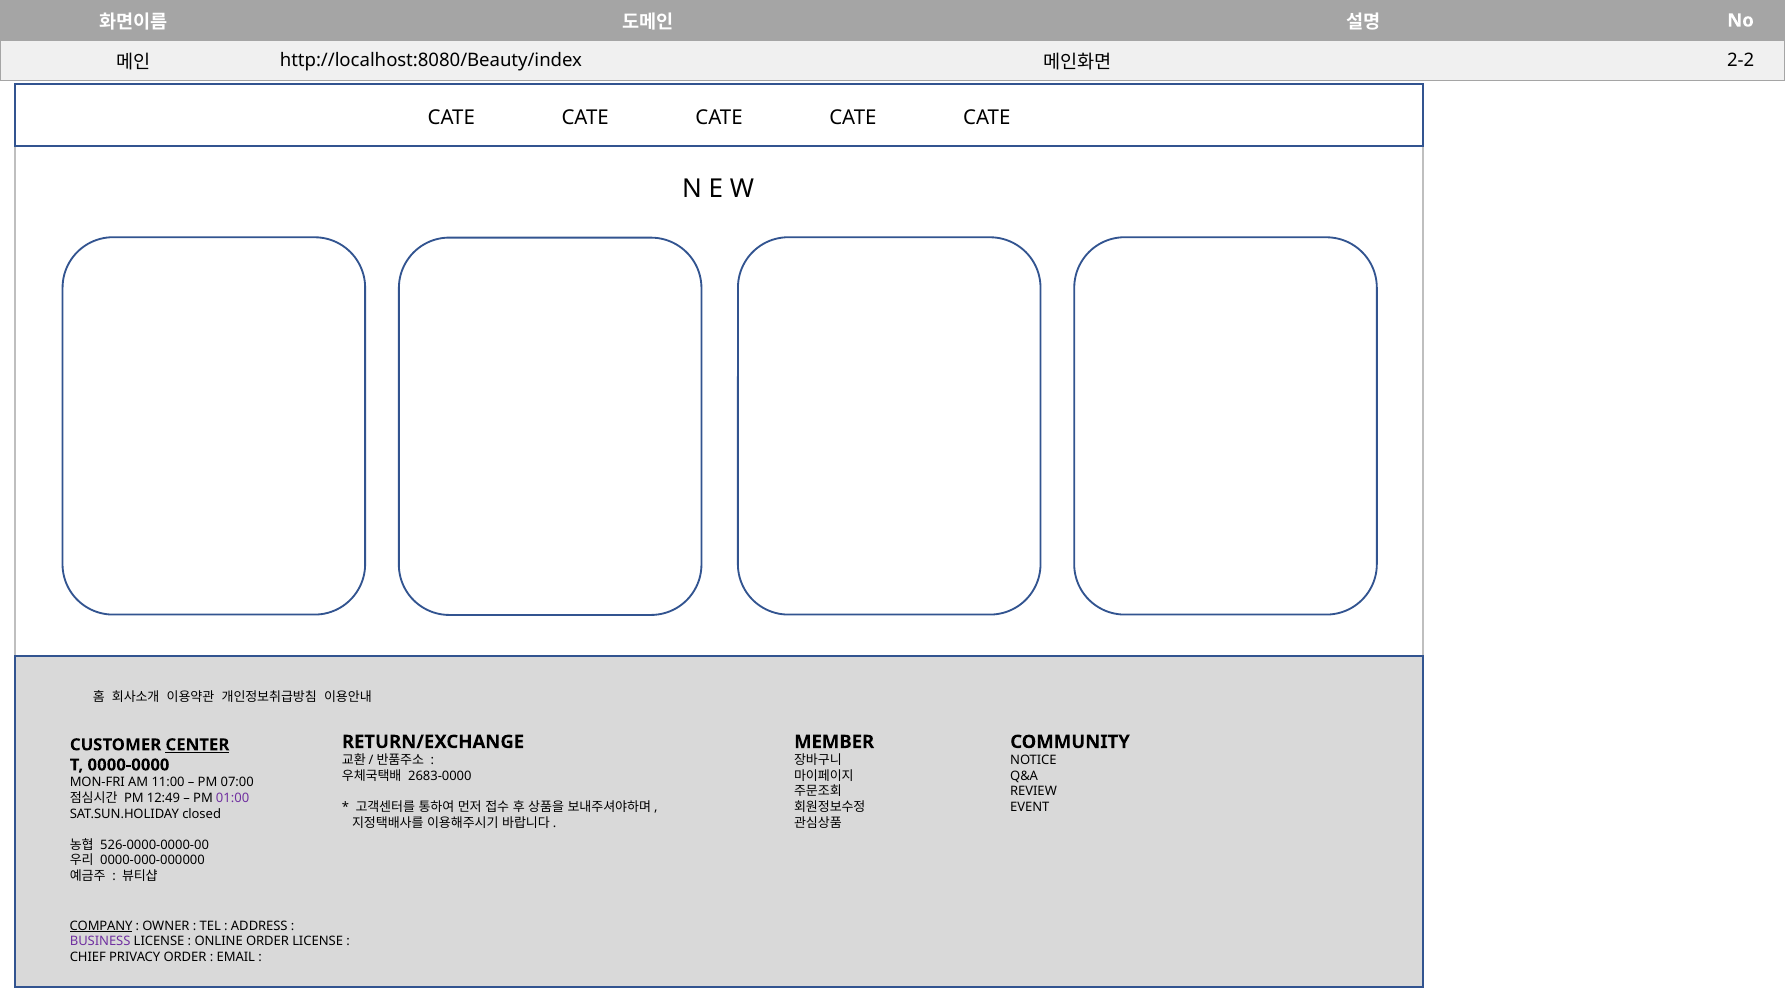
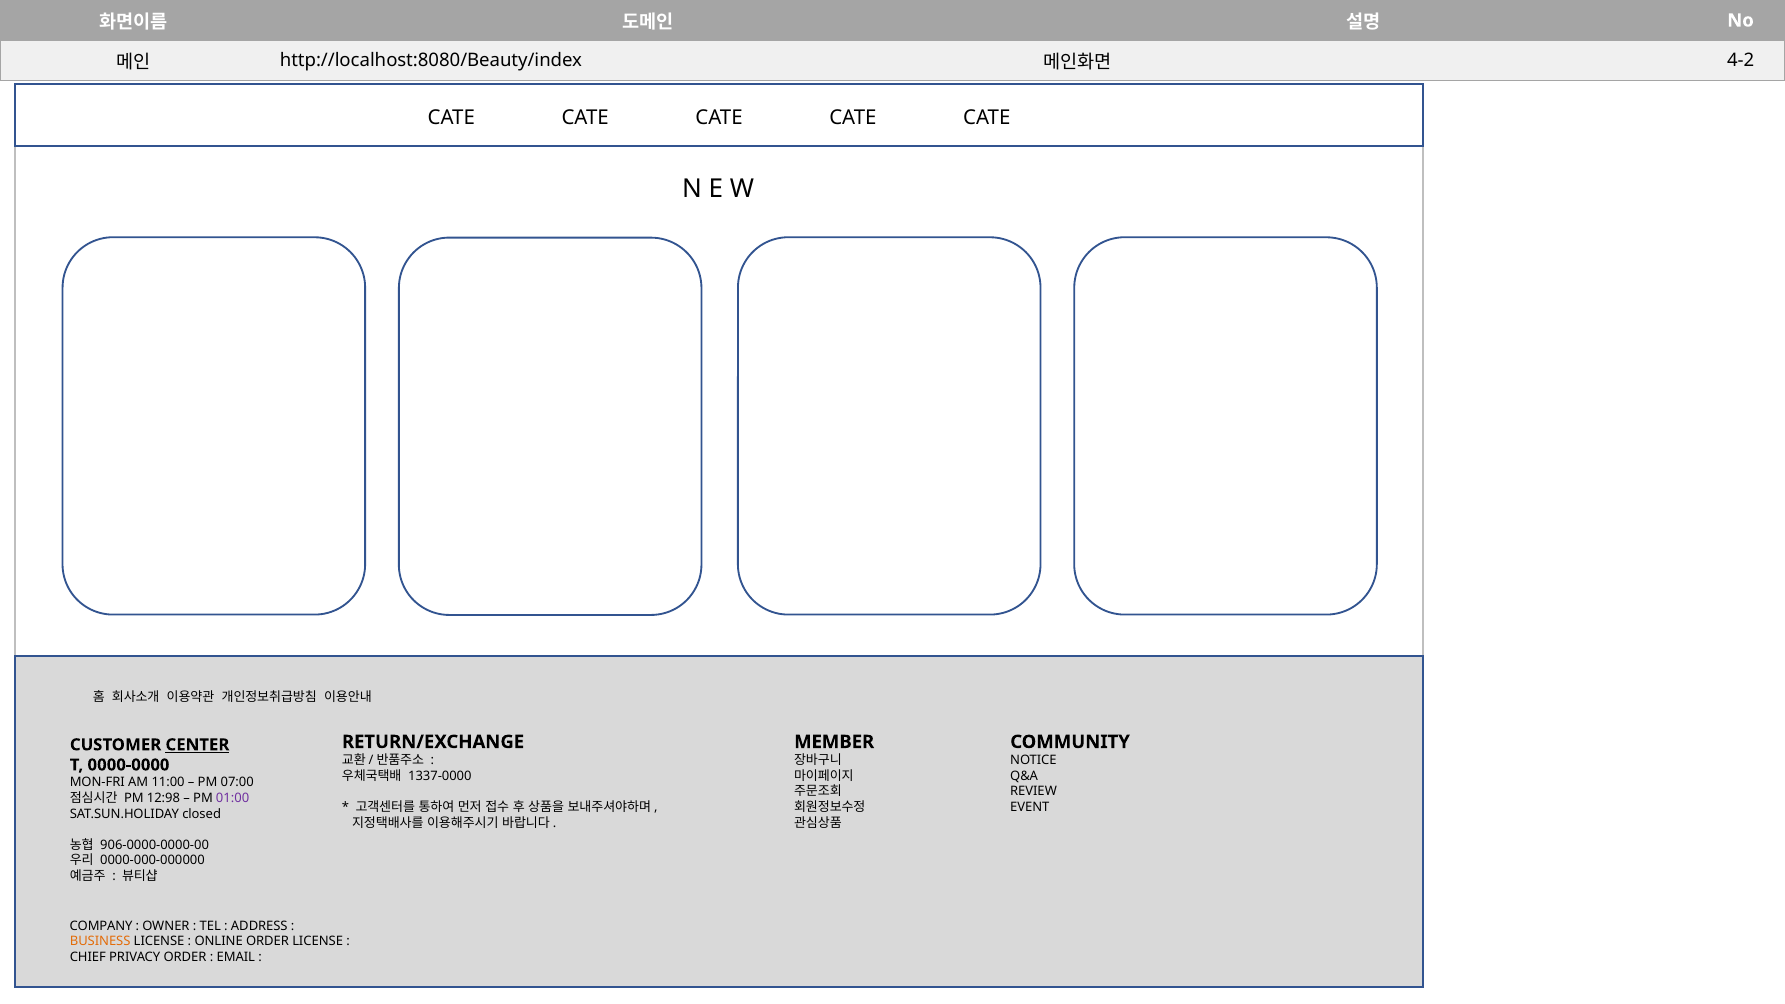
2-2: 2-2 -> 4-2 (1741, 61)
2683-0000: 2683-0000 -> 1337-0000 (440, 776)
12:49: 12:49 -> 12:98 (163, 798)
526-0000-0000-00: 526-0000-0000-00 -> 906-0000-0000-00 (155, 845)
COMPANY underline: present -> none (101, 926)
BUSINESS colour: purple -> orange (100, 942)
